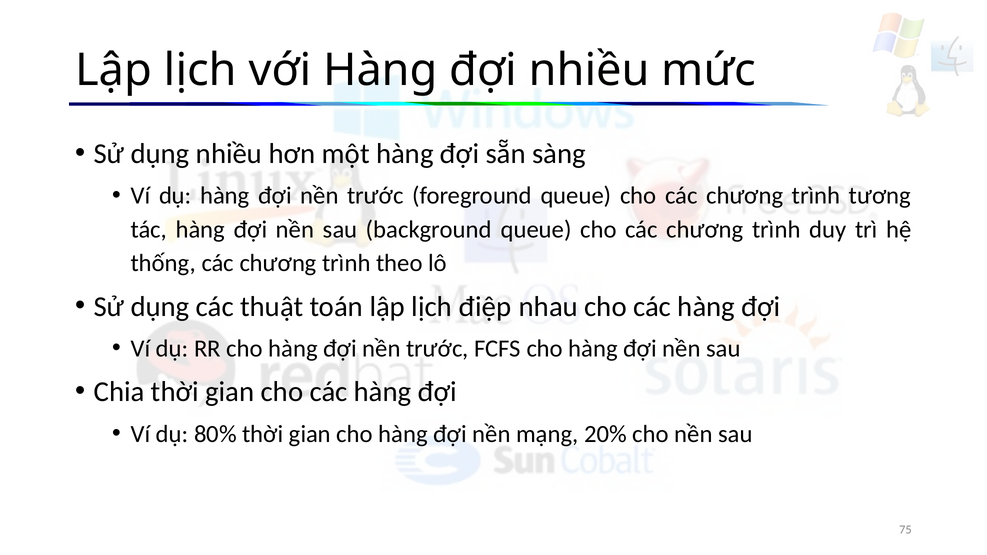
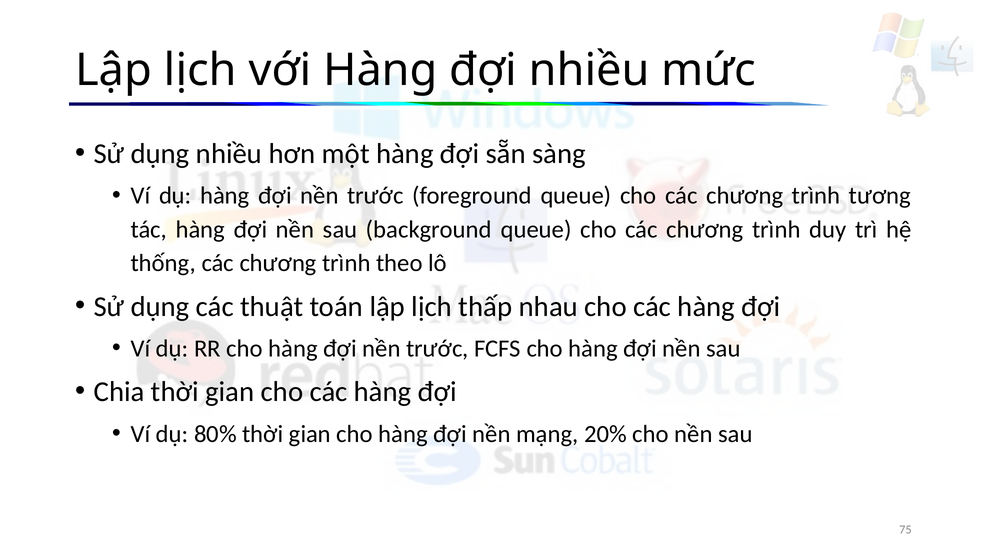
điệp: điệp -> thấp (485, 307)
